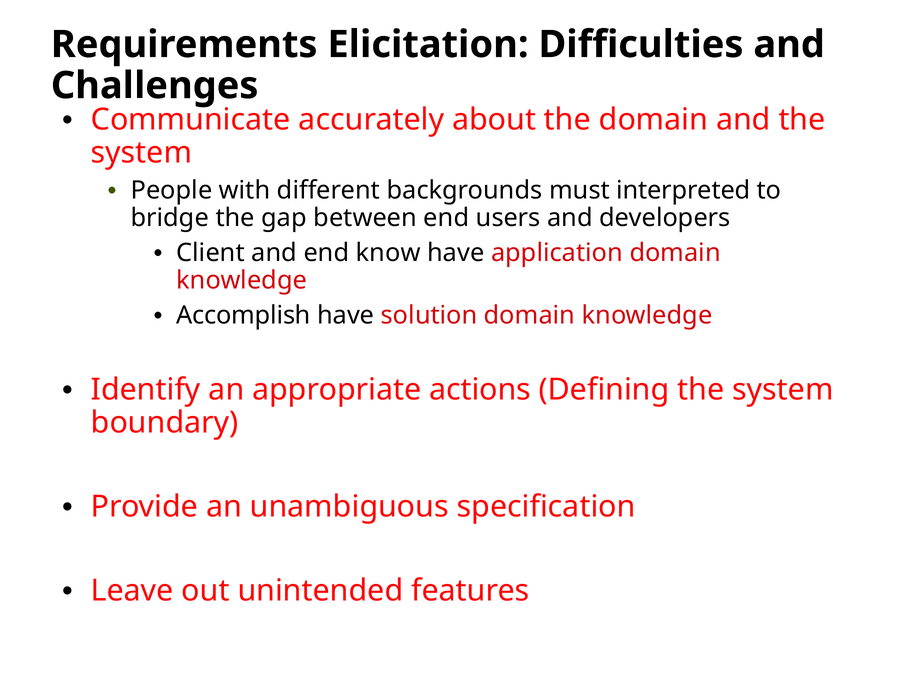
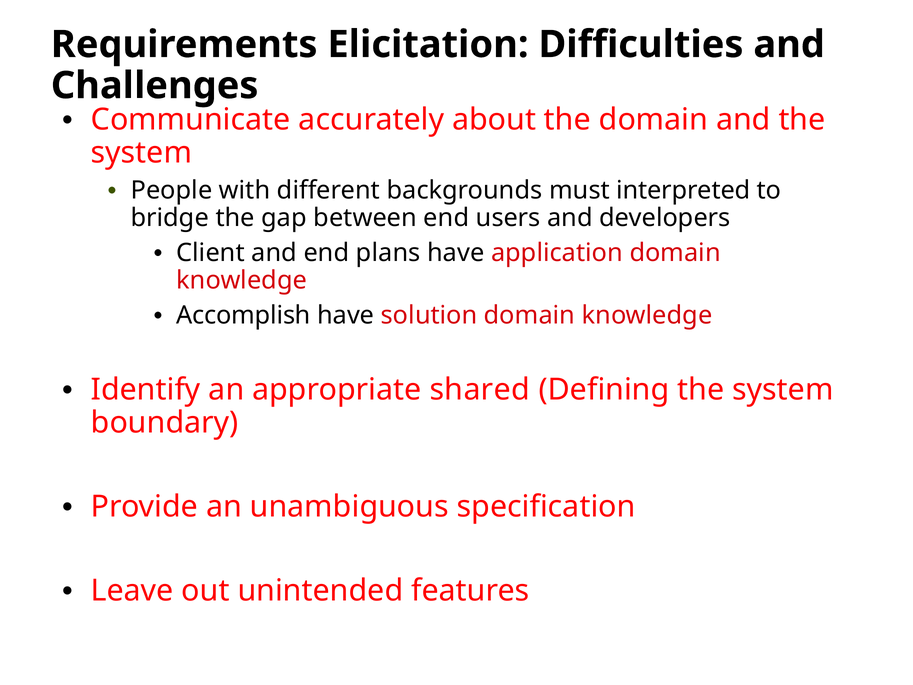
know: know -> plans (388, 253)
actions: actions -> shared (480, 390)
